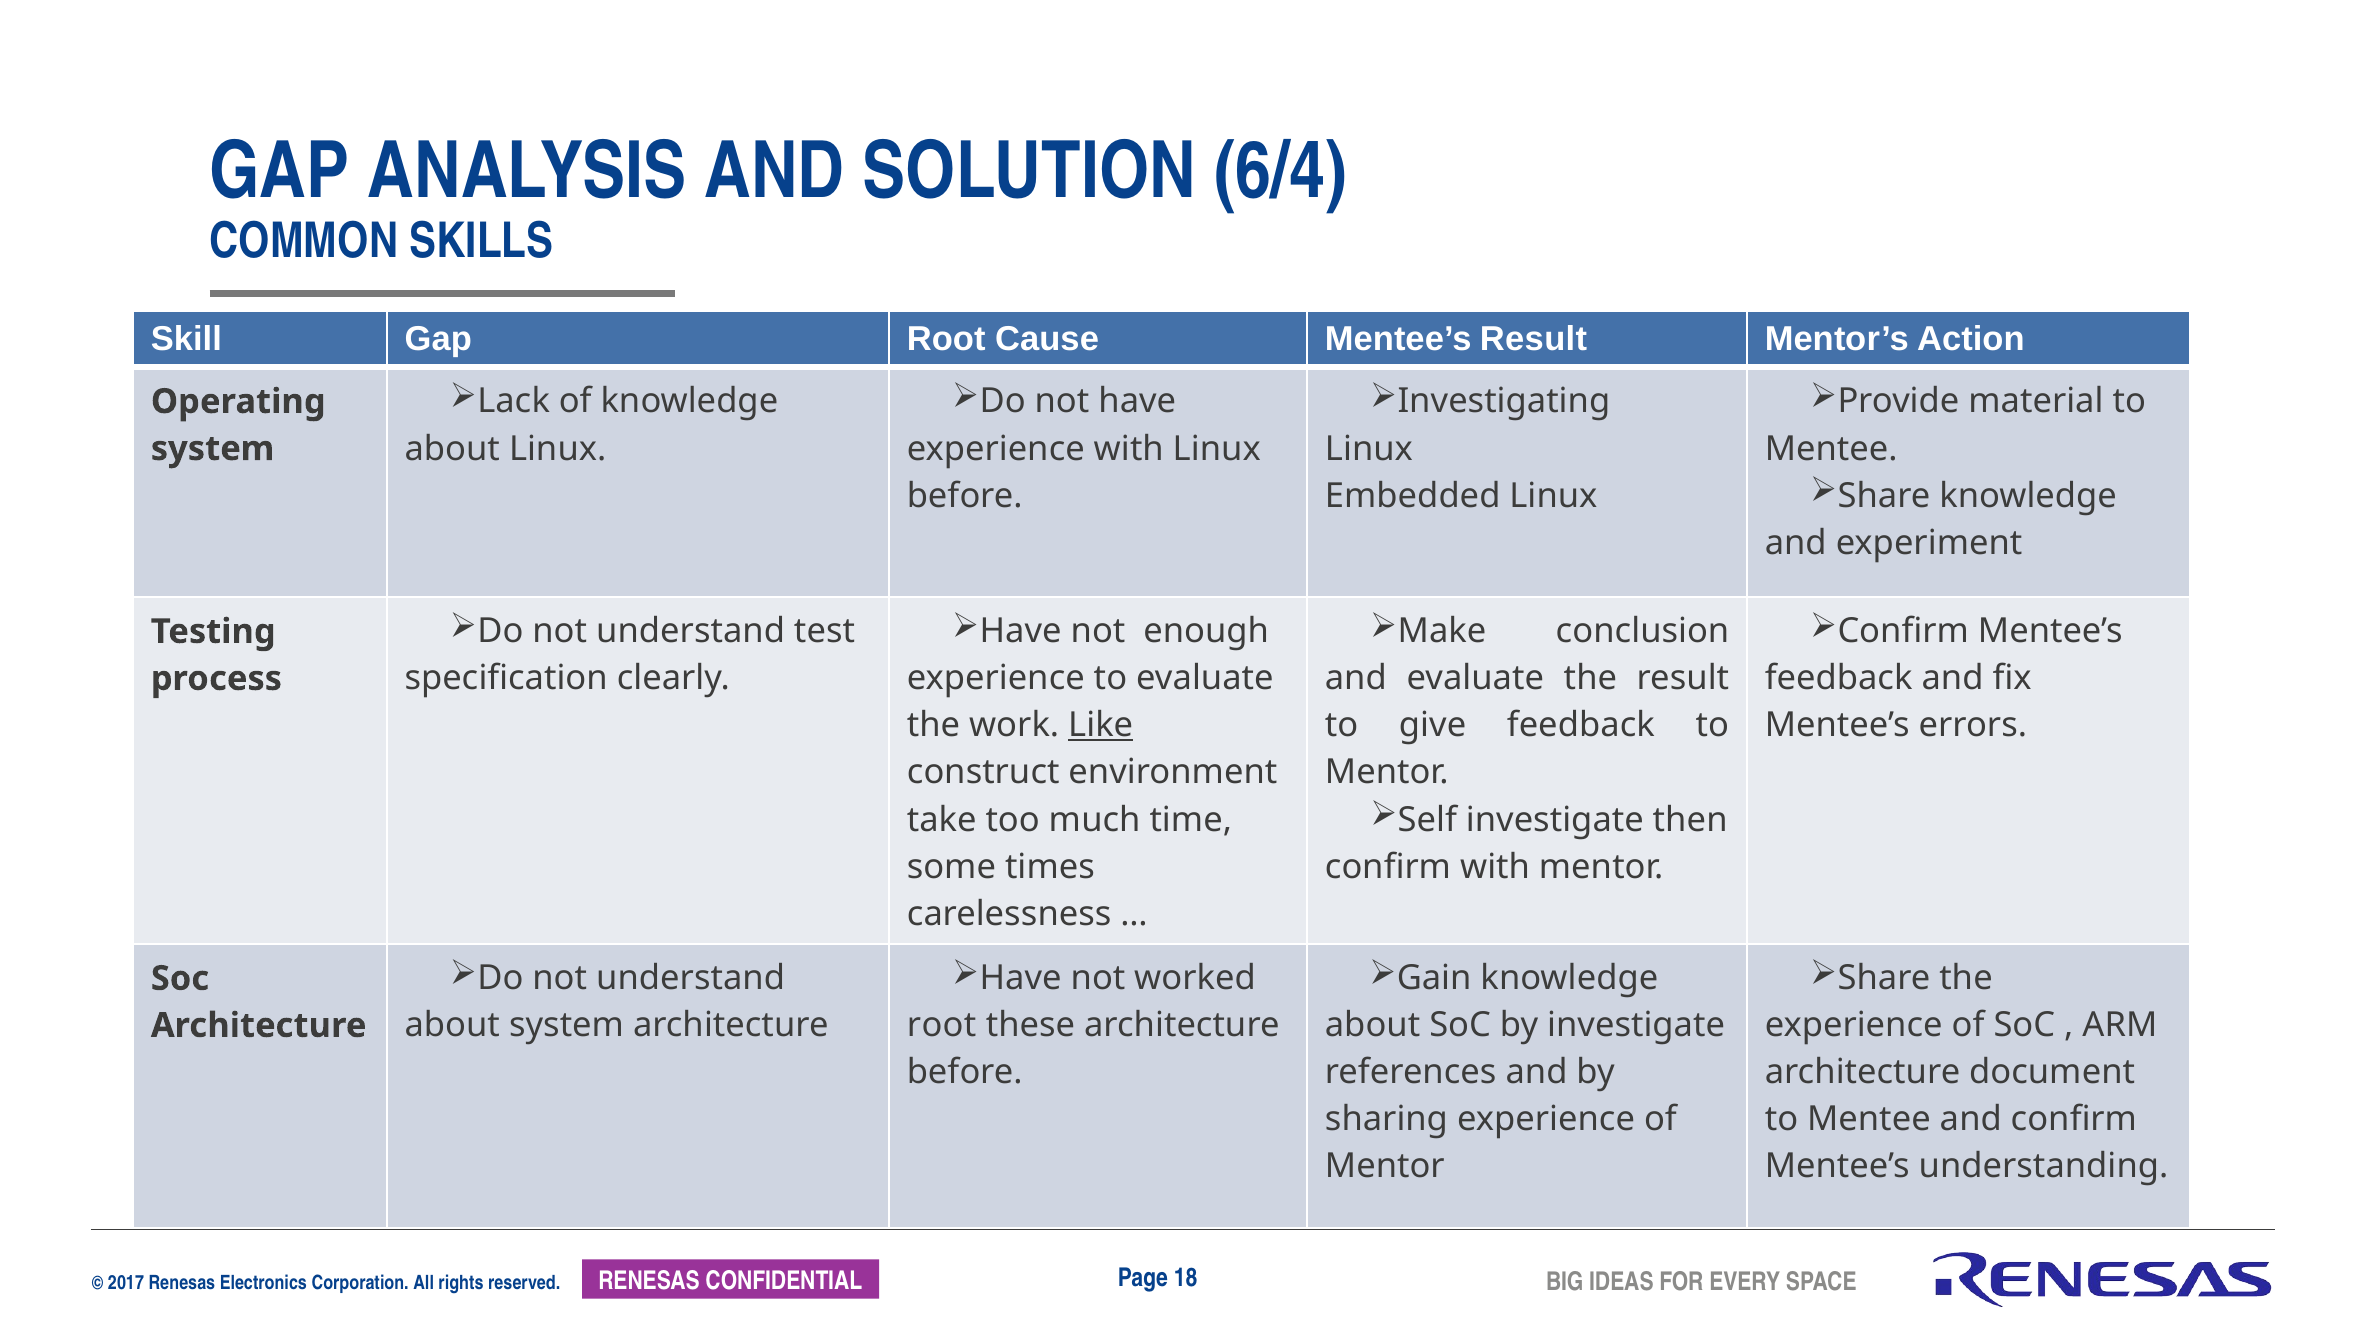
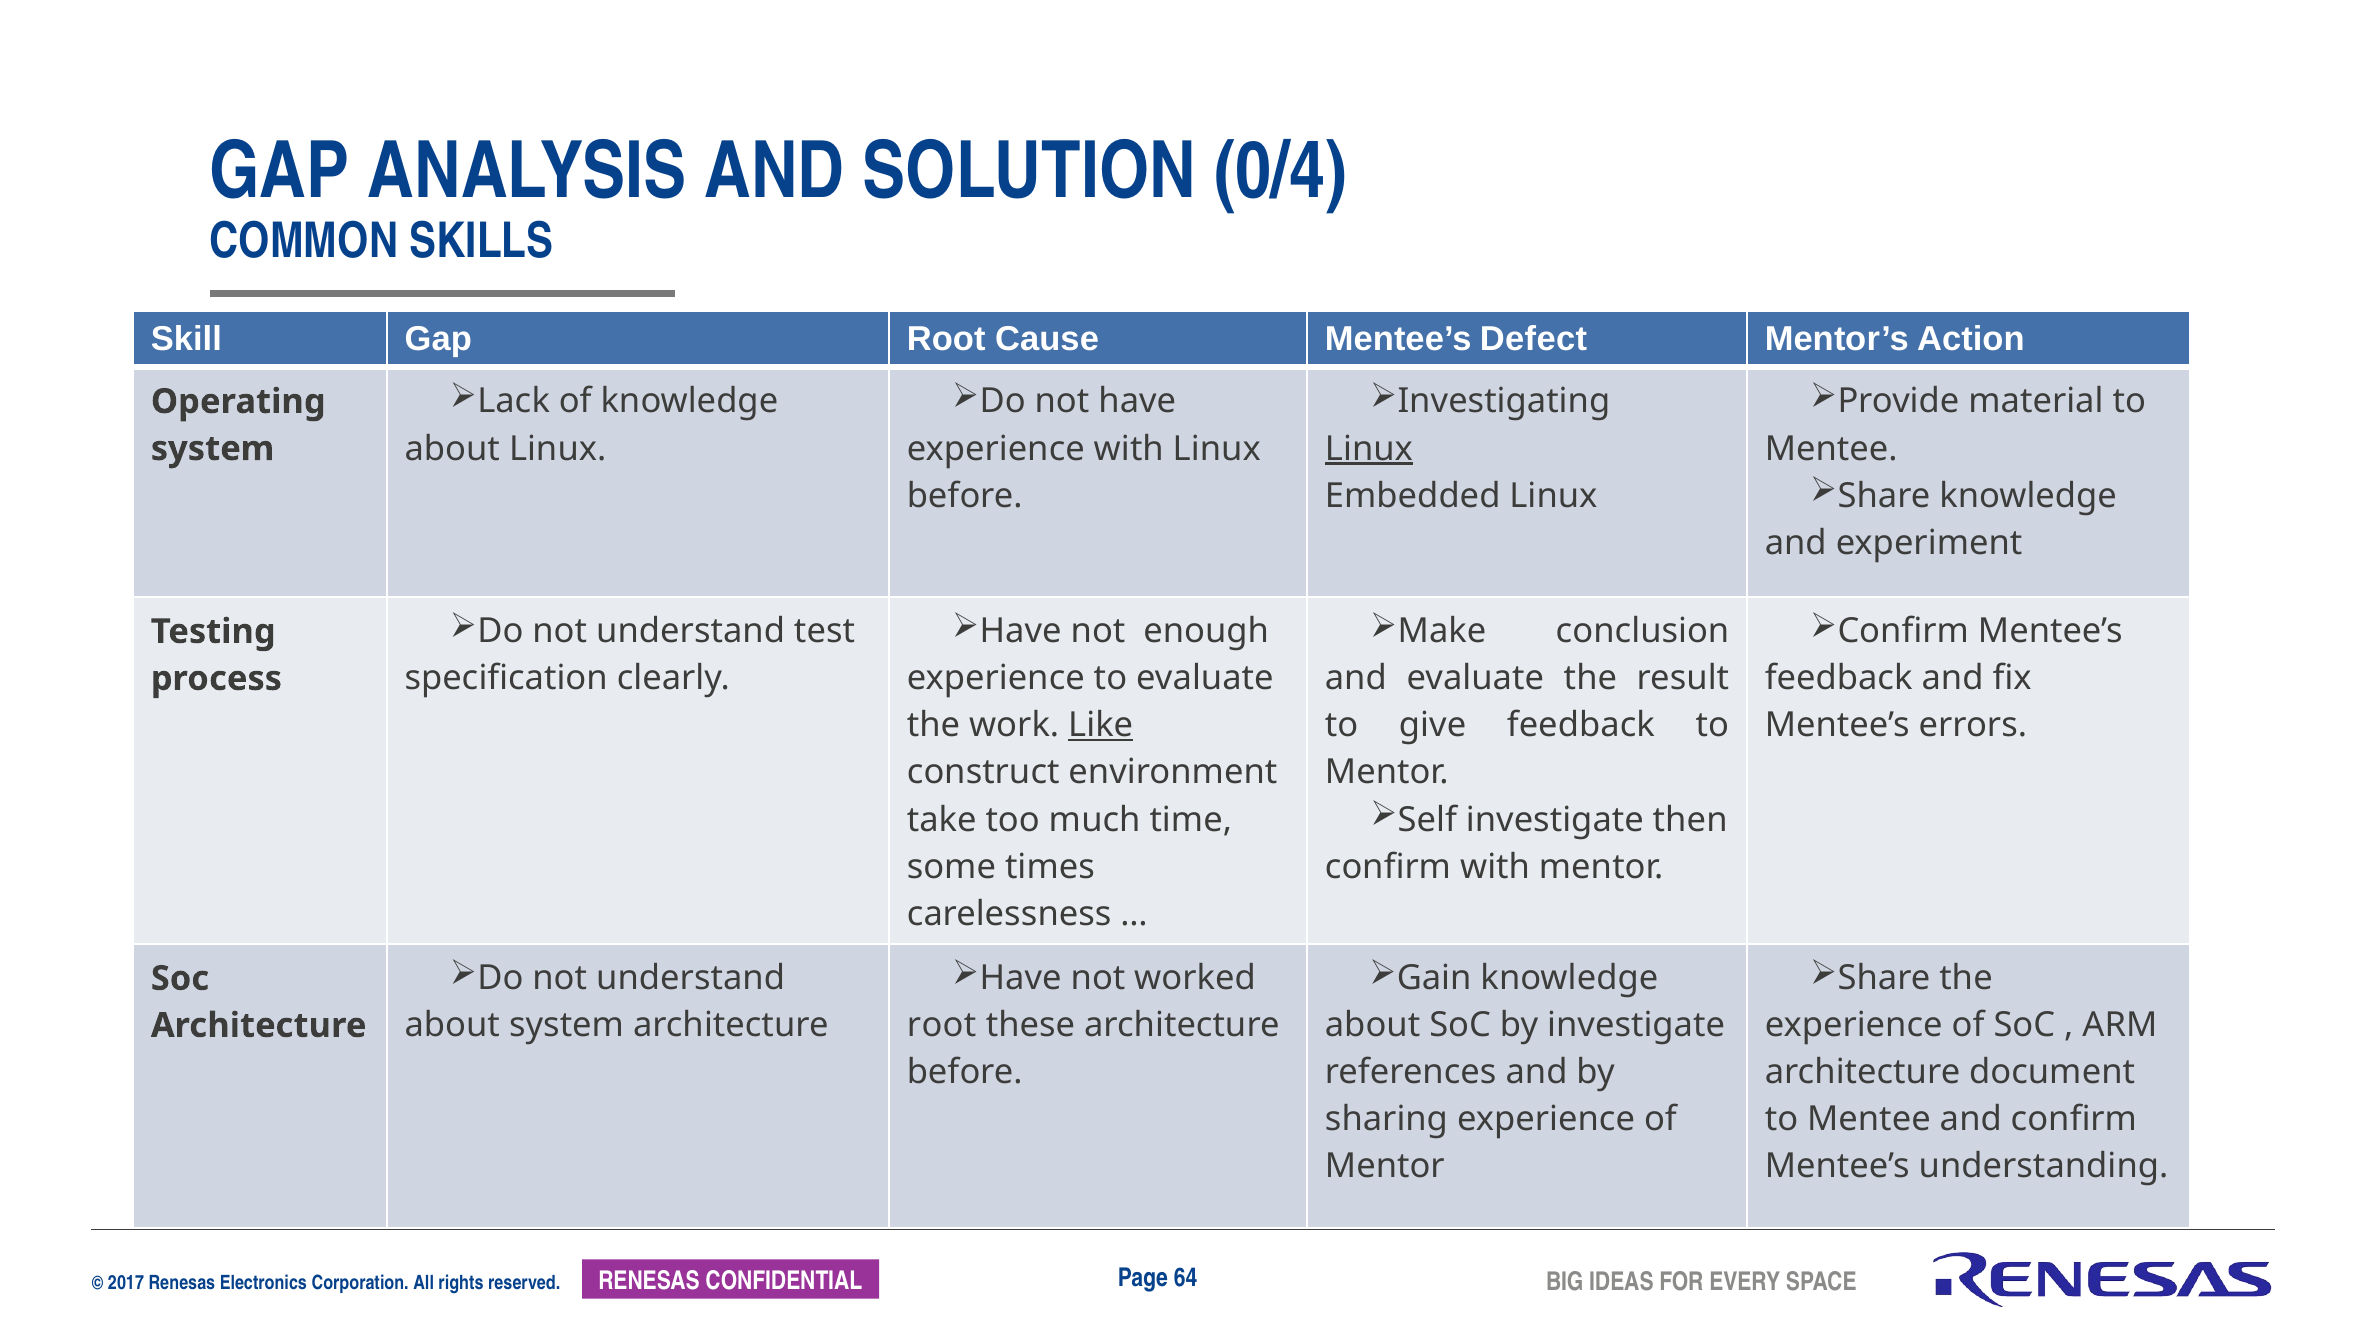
6/4: 6/4 -> 0/4 (1280, 171)
Mentee’s Result: Result -> Defect (1534, 339)
Linux underline: none -> present (1369, 449)
18: 18 -> 64 (1186, 1278)
